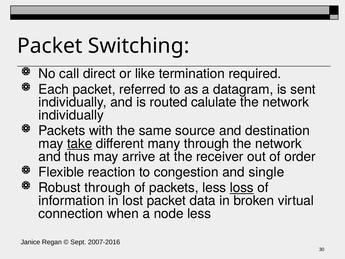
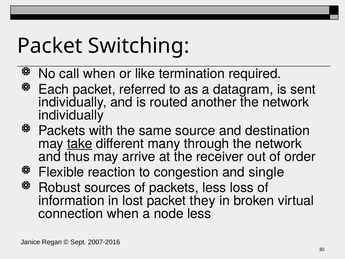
call direct: direct -> when (99, 74)
calulate: calulate -> another (214, 102)
Robust through: through -> sources (107, 188)
loss underline: present -> none (242, 188)
data: data -> they (203, 200)
